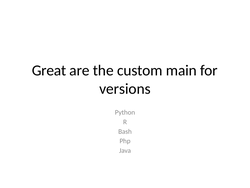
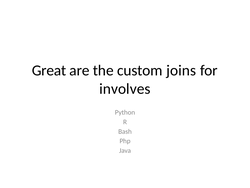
main: main -> joins (181, 70)
versions: versions -> involves (125, 89)
